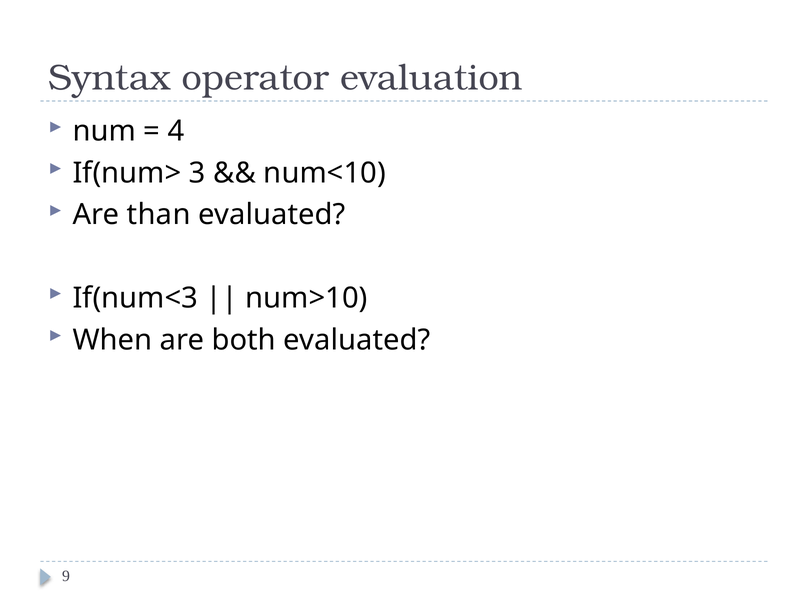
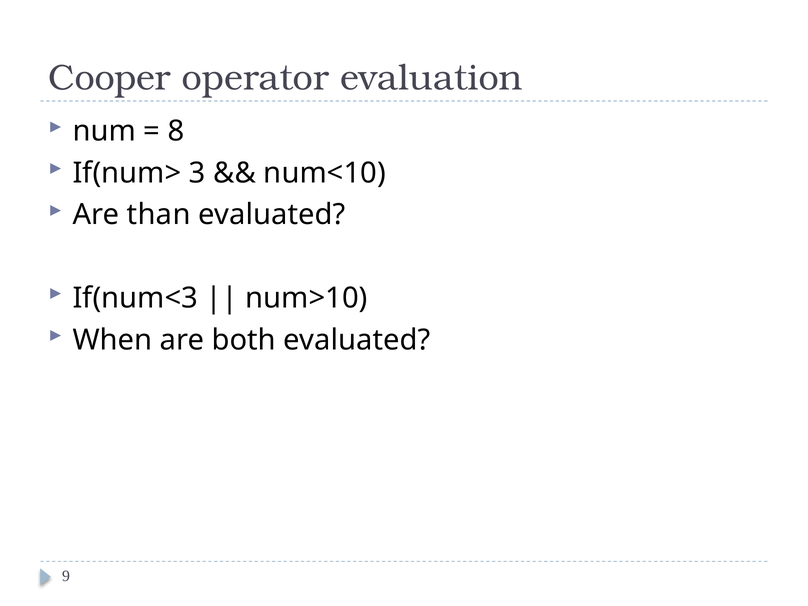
Syntax: Syntax -> Cooper (110, 78)
4: 4 -> 8 (176, 131)
